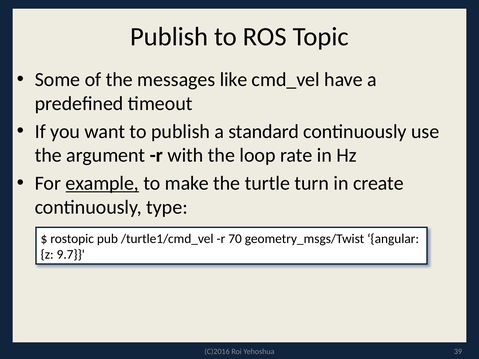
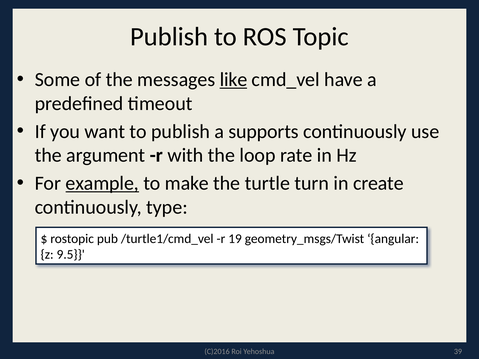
like underline: none -> present (234, 80)
standard: standard -> supports (264, 132)
70: 70 -> 19 (235, 239)
9.7: 9.7 -> 9.5 (71, 255)
